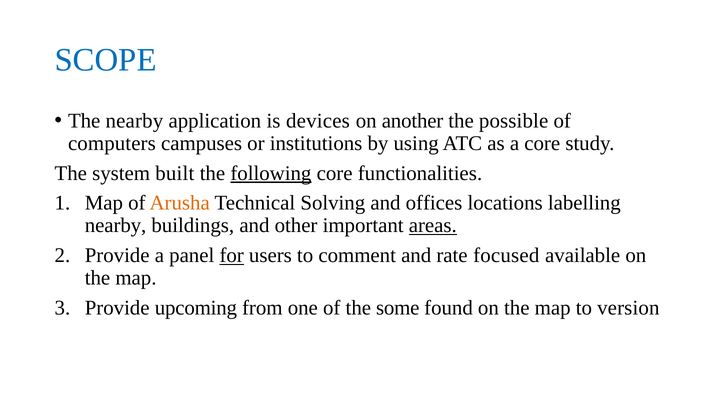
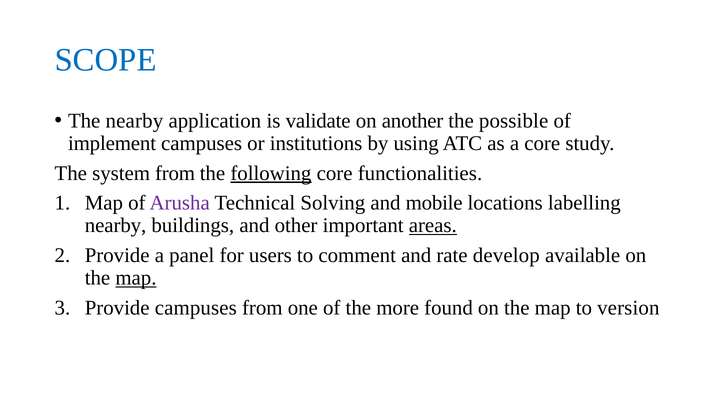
devices: devices -> validate (318, 121)
computers: computers -> implement (112, 144)
system built: built -> from (175, 174)
Arusha colour: orange -> purple (180, 203)
offices: offices -> mobile (434, 203)
for underline: present -> none (232, 256)
focused: focused -> develop (506, 256)
map underline: none -> present (136, 278)
Provide upcoming: upcoming -> campuses (196, 308)
some: some -> more (398, 308)
